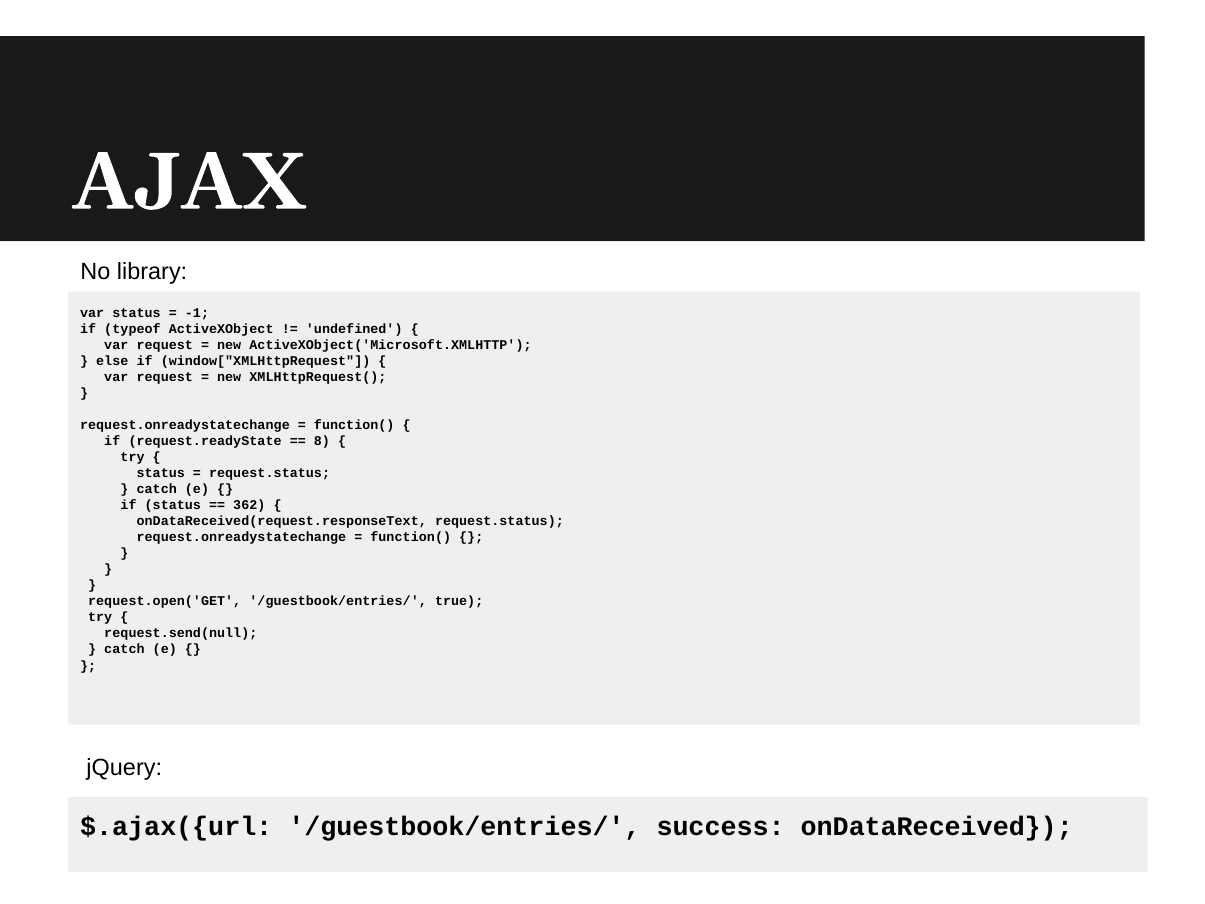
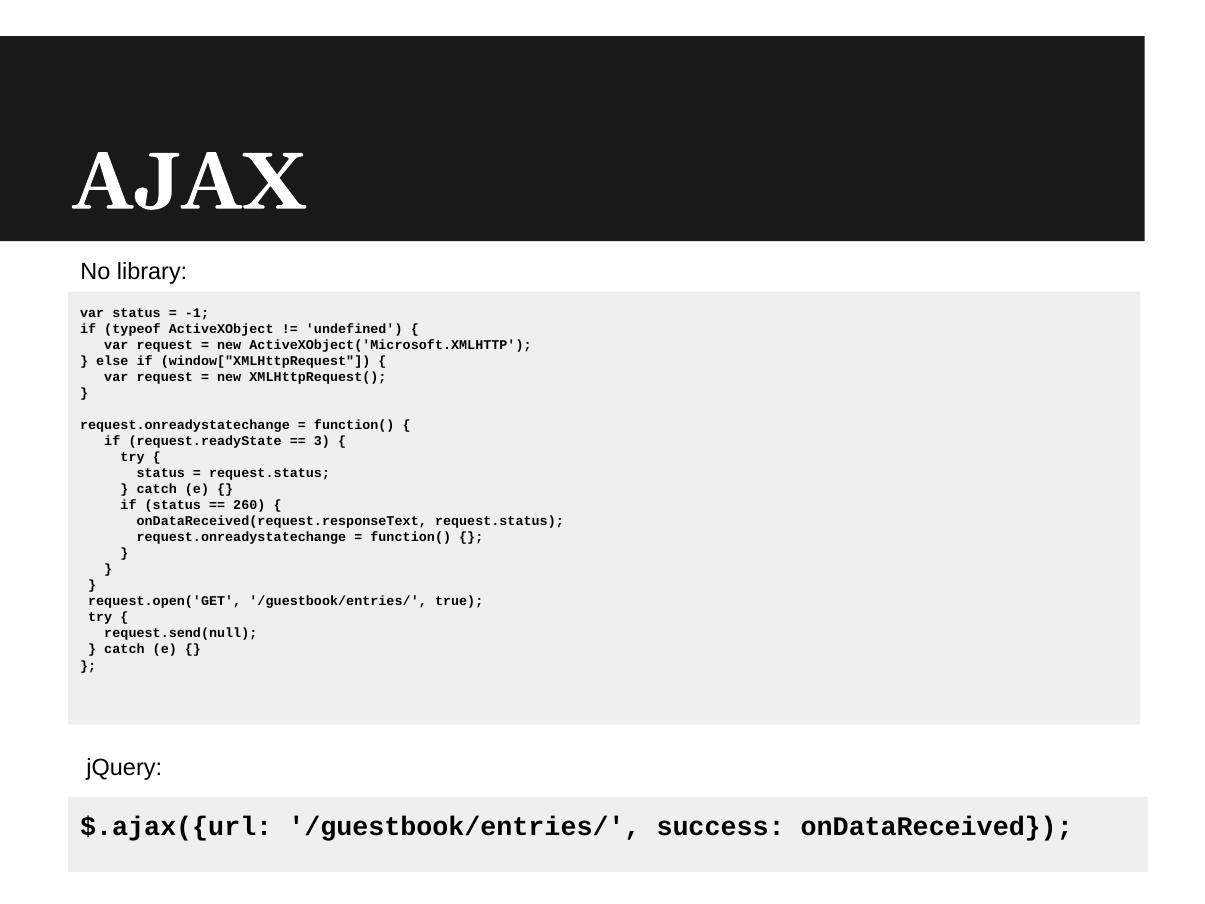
8: 8 -> 3 (322, 441)
362: 362 -> 260 (249, 505)
